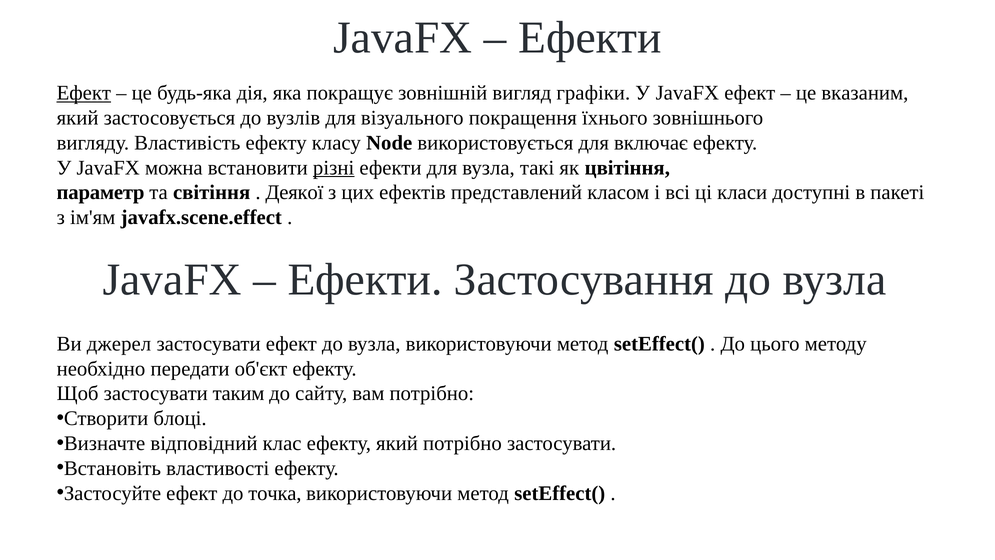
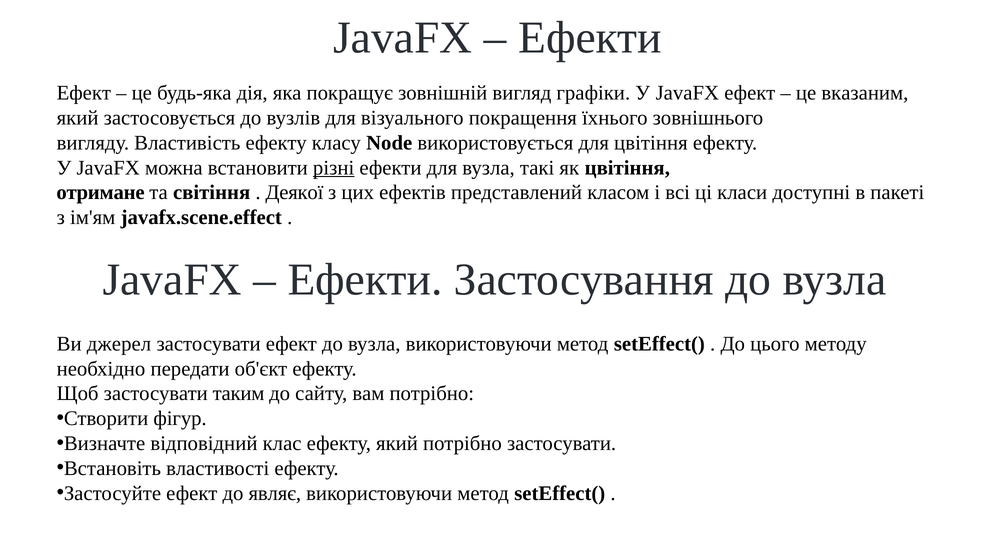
Ефект underline: present -> none (84, 93)
для включає: включає -> цвітіння (651, 143)
параметр: параметр -> отримане (101, 192)
блоці: блоці -> фігур (180, 418)
точка: точка -> являє (275, 493)
